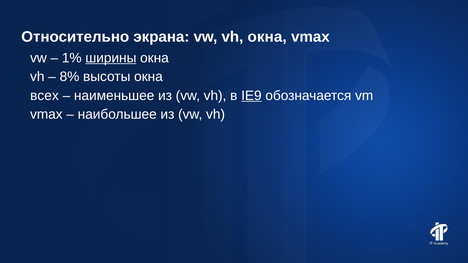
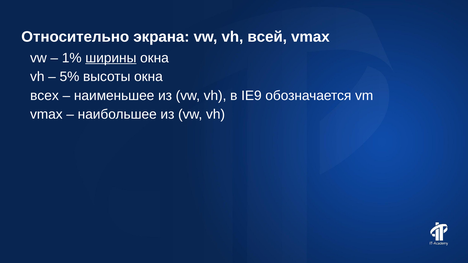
vh окна: окна -> всей (267, 37)
8%: 8% -> 5% (69, 77)
IE9 underline: present -> none (251, 96)
